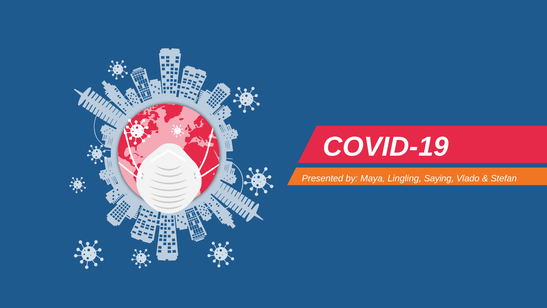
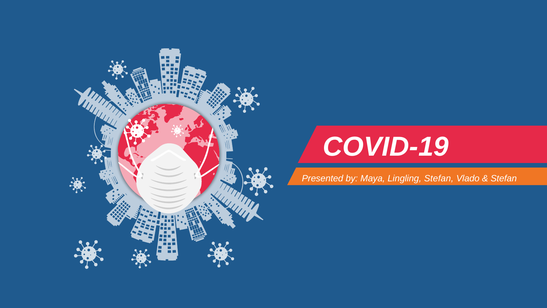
Lingling Saying: Saying -> Stefan (439, 178)
